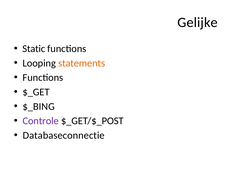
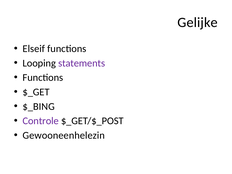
Static: Static -> Elseif (34, 49)
statements colour: orange -> purple (82, 63)
Databaseconnectie: Databaseconnectie -> Gewooneenhelezin (64, 135)
